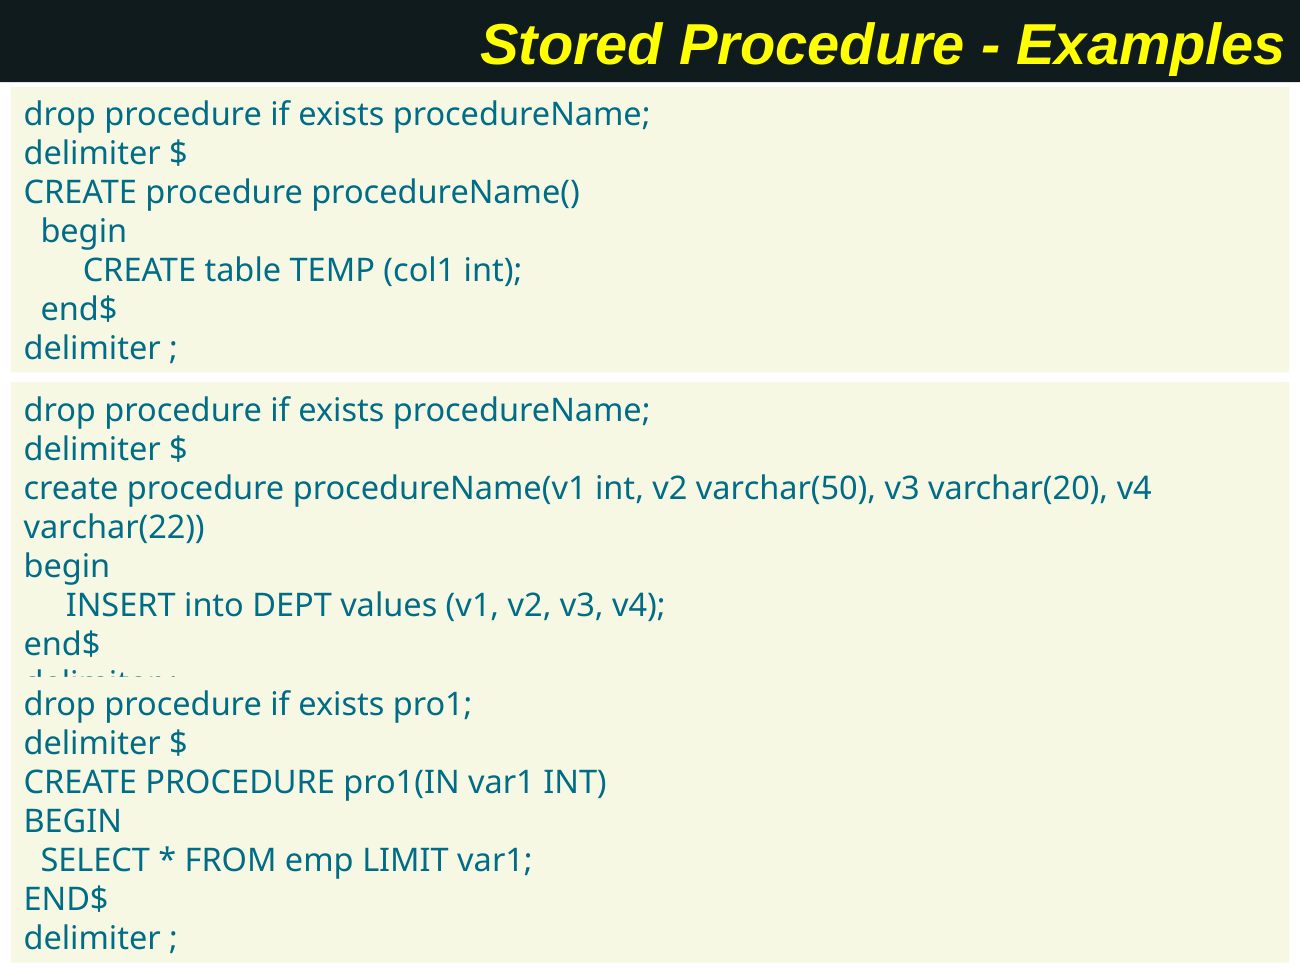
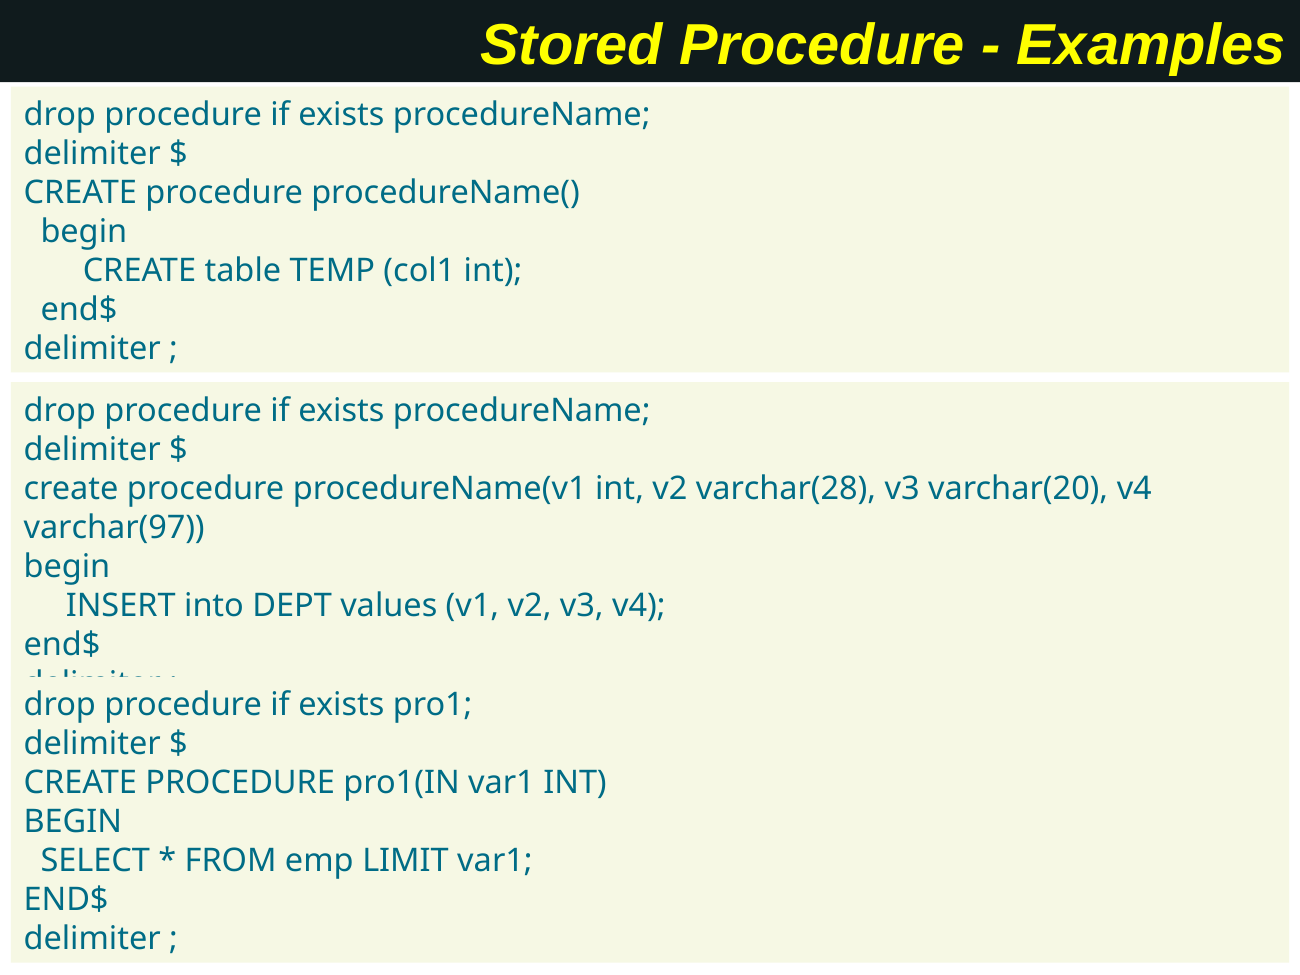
varchar(50: varchar(50 -> varchar(28 (786, 488)
varchar(22: varchar(22 -> varchar(97 (114, 527)
